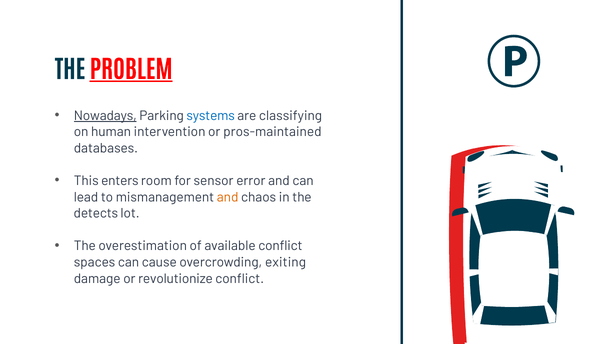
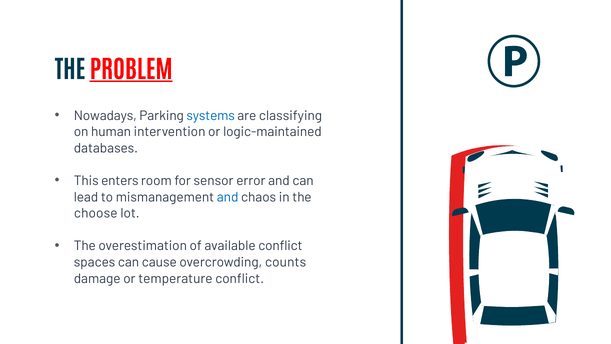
Nowadays underline: present -> none (105, 115)
pros-maintained: pros-maintained -> logic-maintained (272, 132)
and colour: orange -> blue (228, 197)
detects: detects -> choose (96, 213)
exiting: exiting -> counts (286, 262)
revolutionize: revolutionize -> temperature (175, 278)
